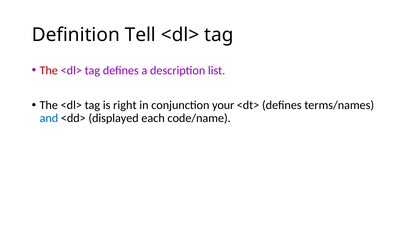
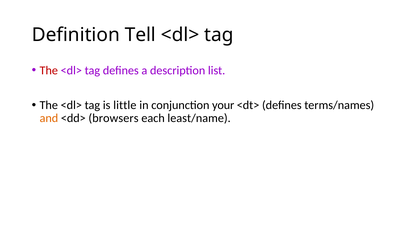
right: right -> little (125, 105)
and colour: blue -> orange (49, 119)
displayed: displayed -> browsers (113, 119)
code/name: code/name -> least/name (199, 119)
